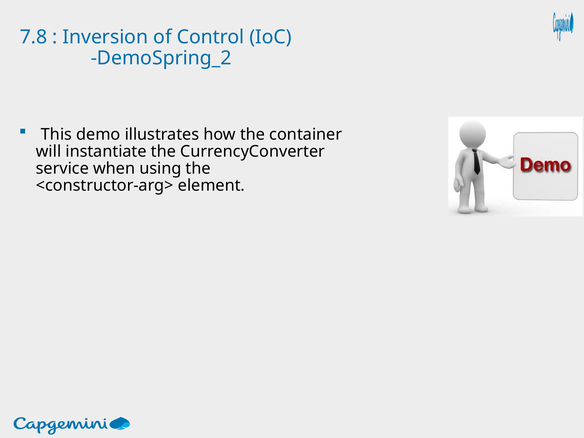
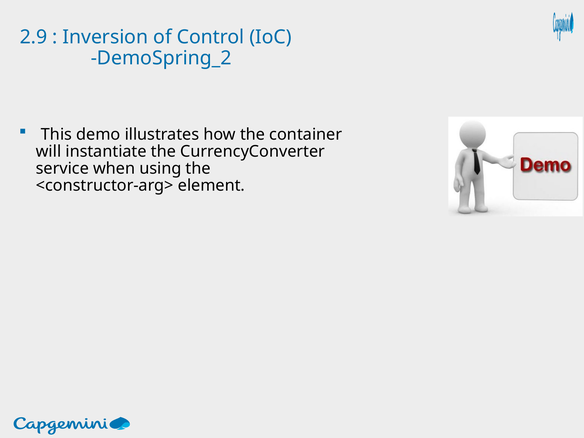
7.8: 7.8 -> 2.9 (34, 37)
